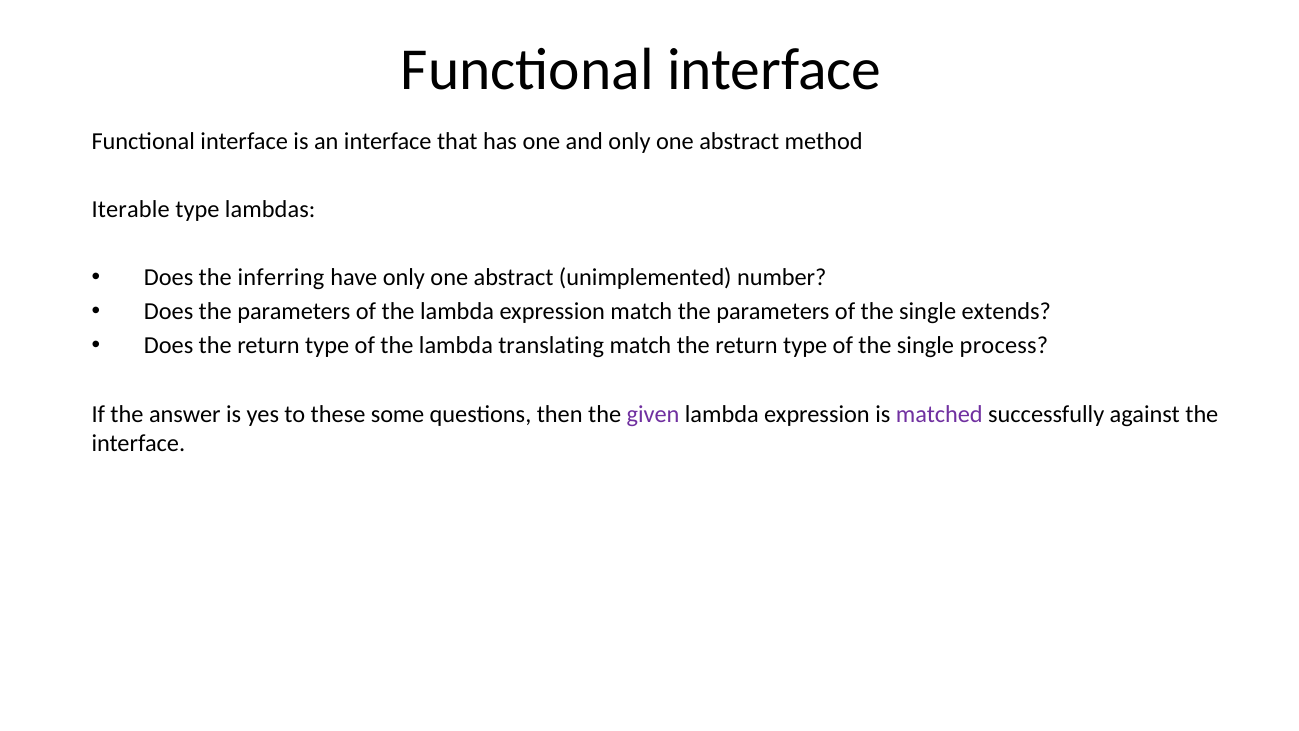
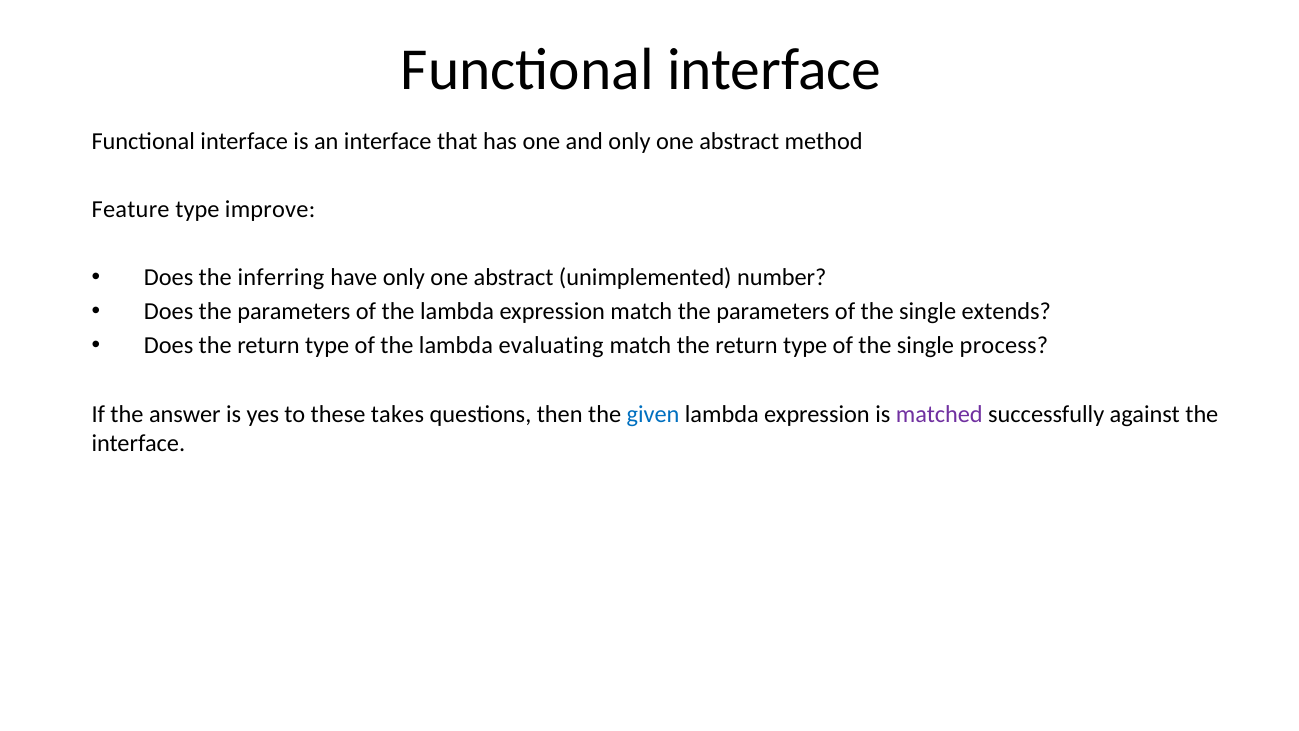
Iterable: Iterable -> Feature (131, 209)
lambdas: lambdas -> improve (270, 209)
translating: translating -> evaluating (551, 346)
some: some -> takes (397, 414)
given colour: purple -> blue (653, 414)
